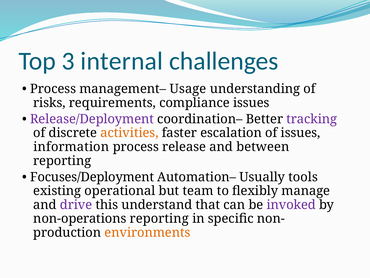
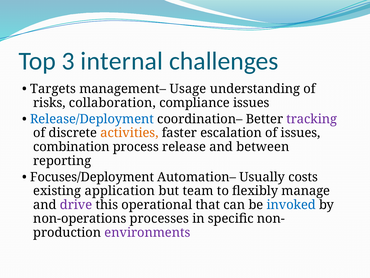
Process: Process -> Targets (53, 89)
requirements: requirements -> collaboration (112, 103)
Release/Deployment colour: purple -> blue (92, 119)
information: information -> combination (71, 147)
tools: tools -> costs (303, 177)
operational: operational -> application (120, 191)
understand: understand -> operational (157, 204)
invoked colour: purple -> blue (291, 204)
non-operations reporting: reporting -> processes (159, 218)
environments colour: orange -> purple (147, 232)
